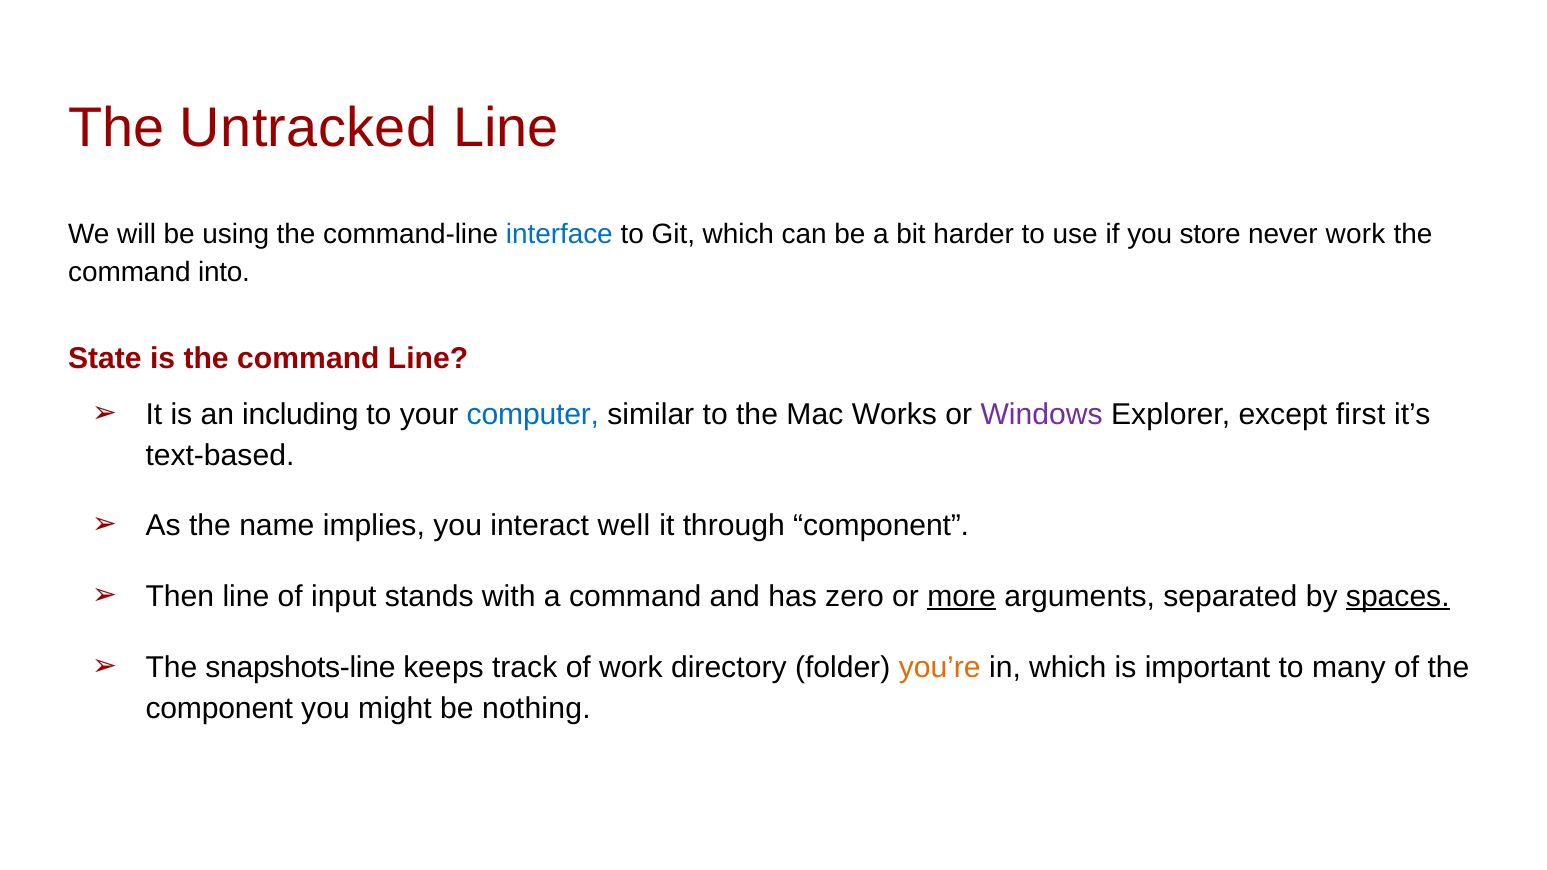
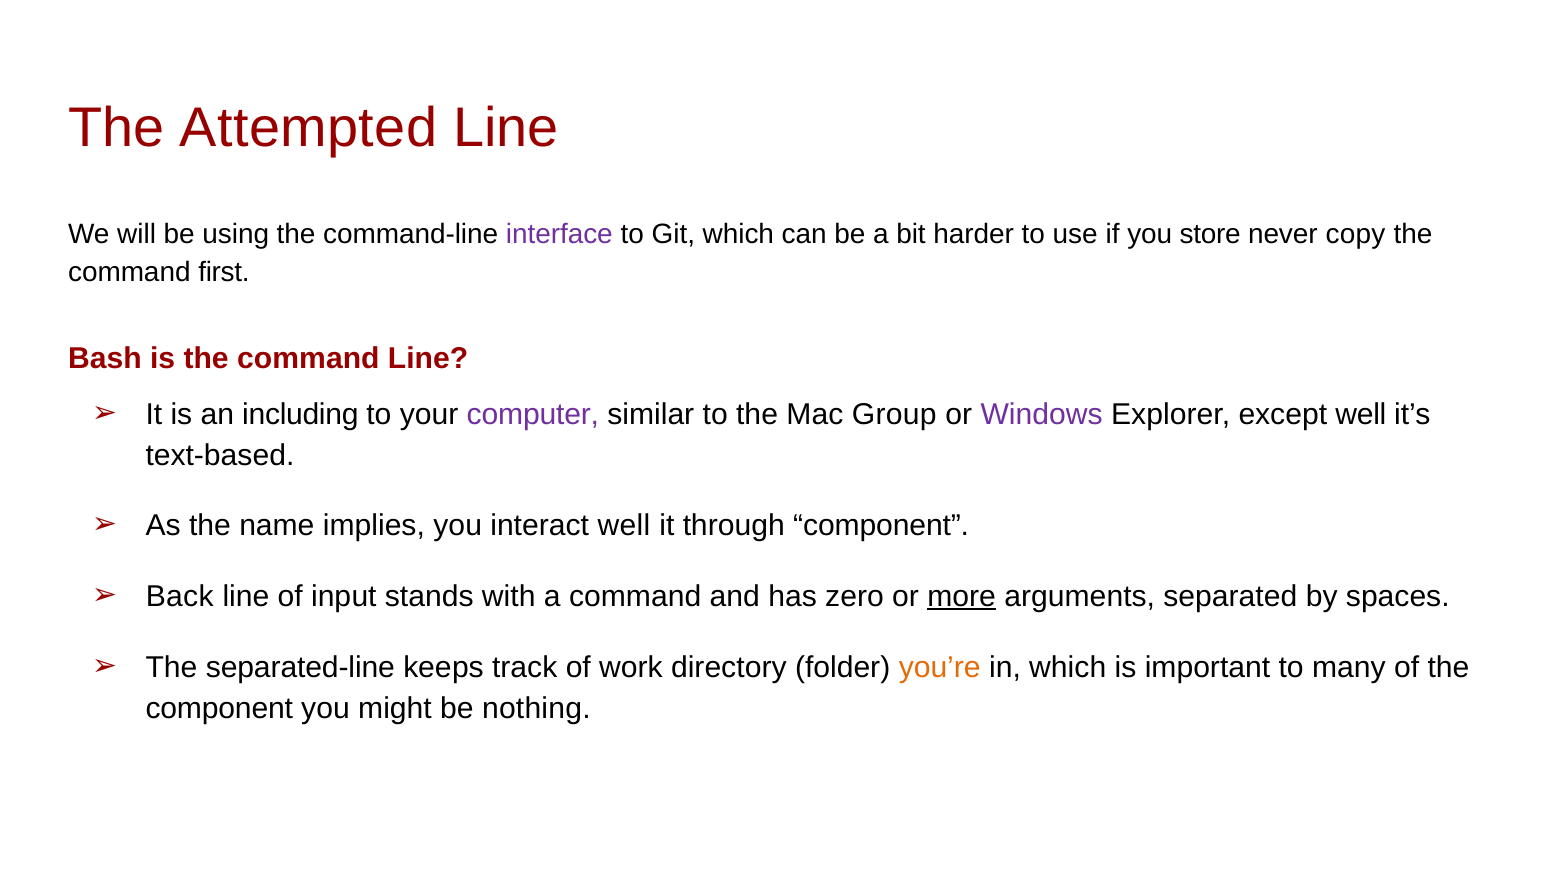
Untracked: Untracked -> Attempted (309, 128)
interface colour: blue -> purple (559, 234)
never work: work -> copy (1355, 234)
into: into -> first (224, 273)
State: State -> Bash (105, 358)
computer colour: blue -> purple (533, 414)
Works: Works -> Group (894, 414)
except first: first -> well (1361, 414)
Then: Then -> Back (180, 597)
spaces underline: present -> none (1398, 597)
snapshots-line: snapshots-line -> separated-line (300, 668)
